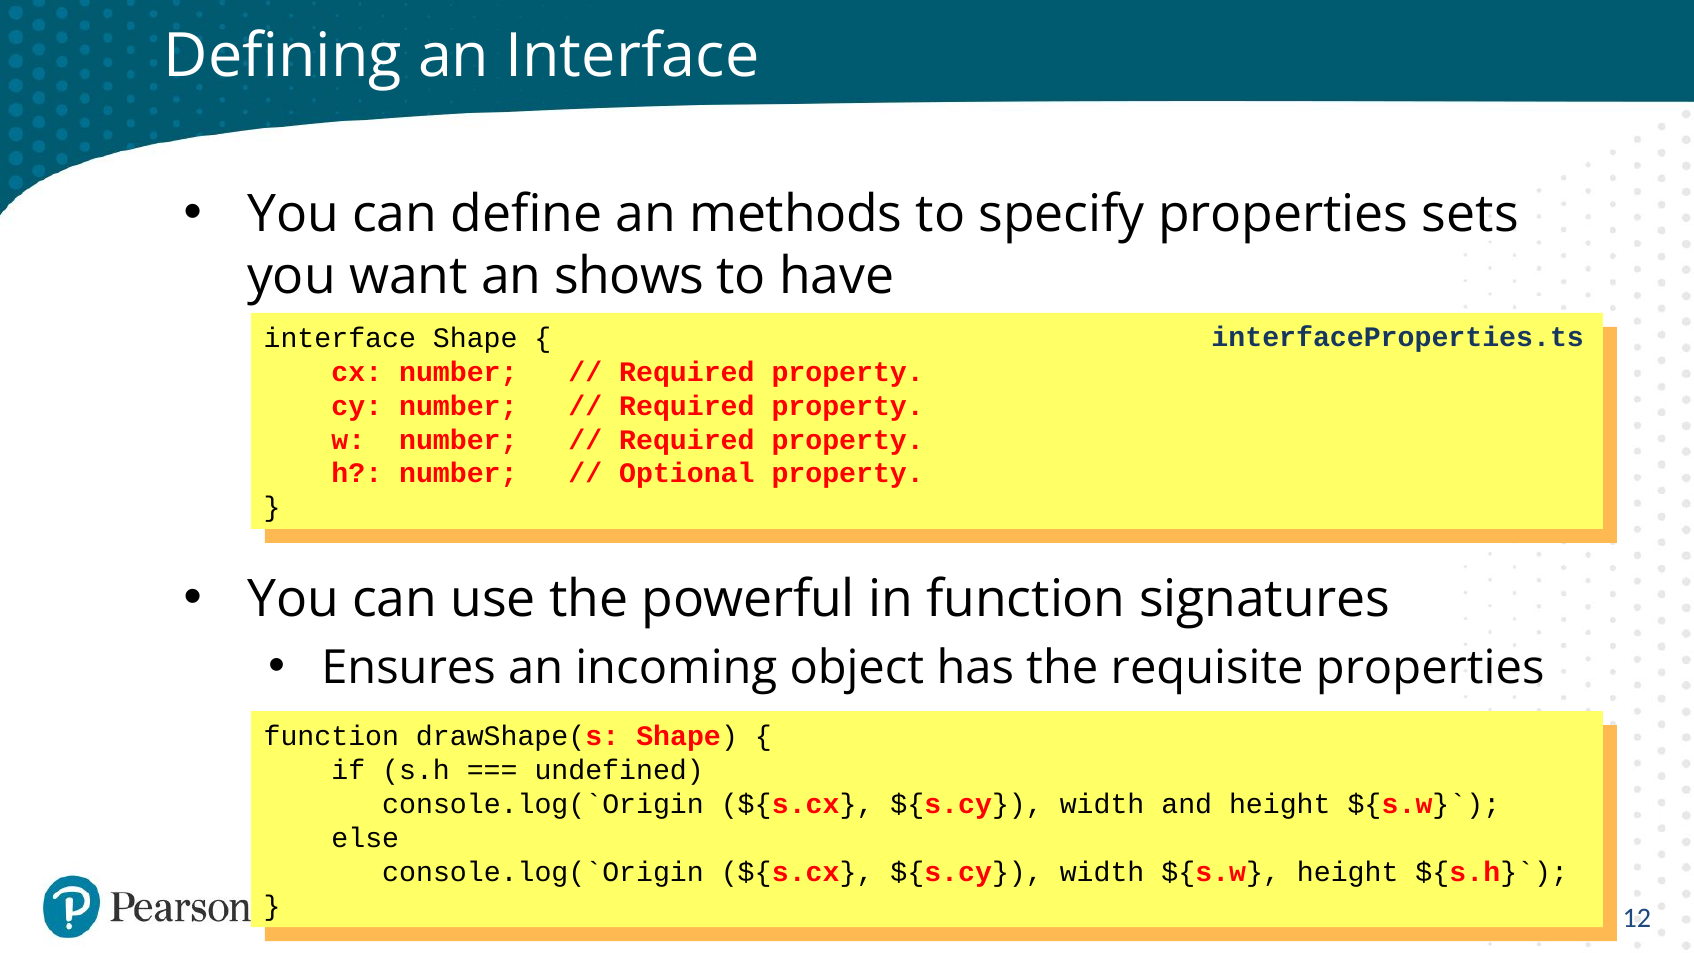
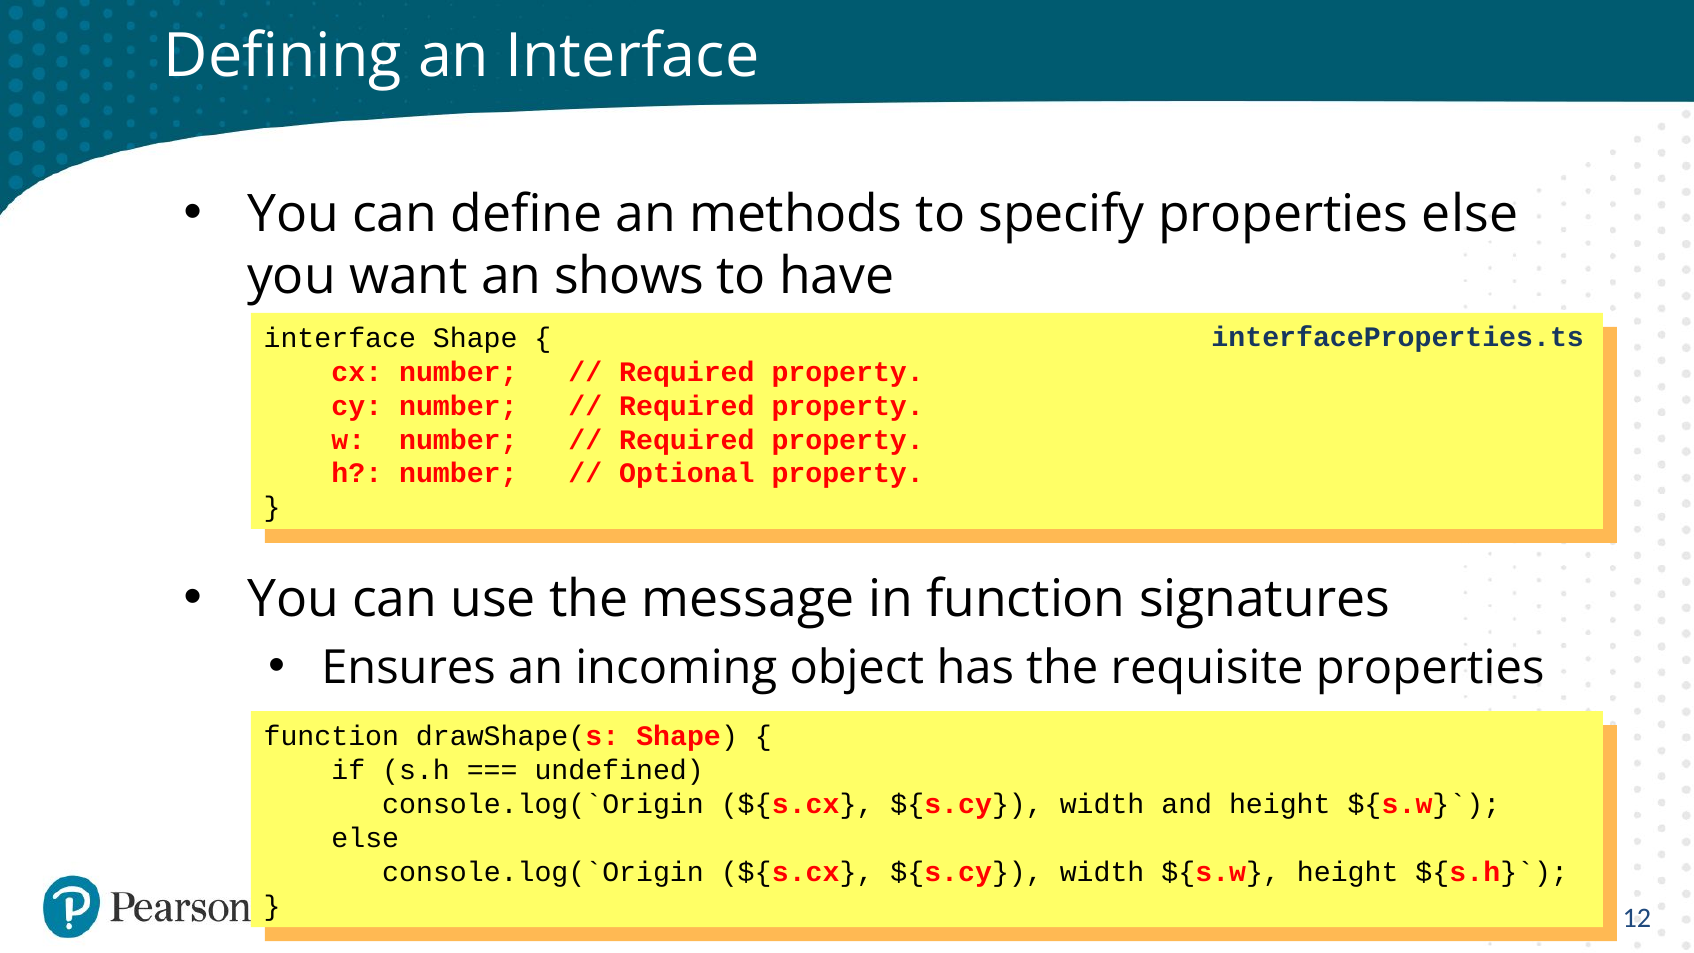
properties sets: sets -> else (1470, 214)
powerful: powerful -> message (748, 599)
